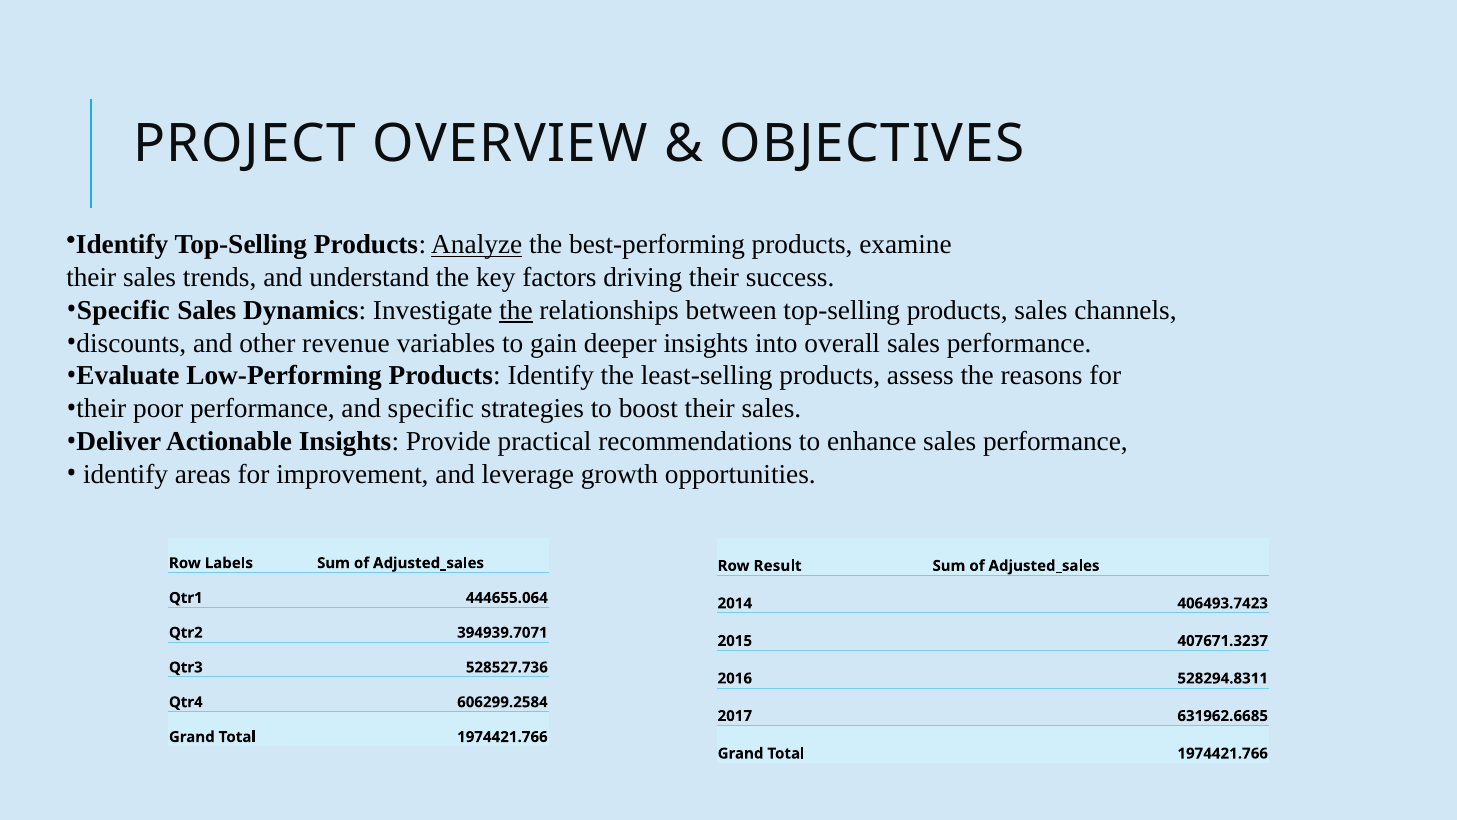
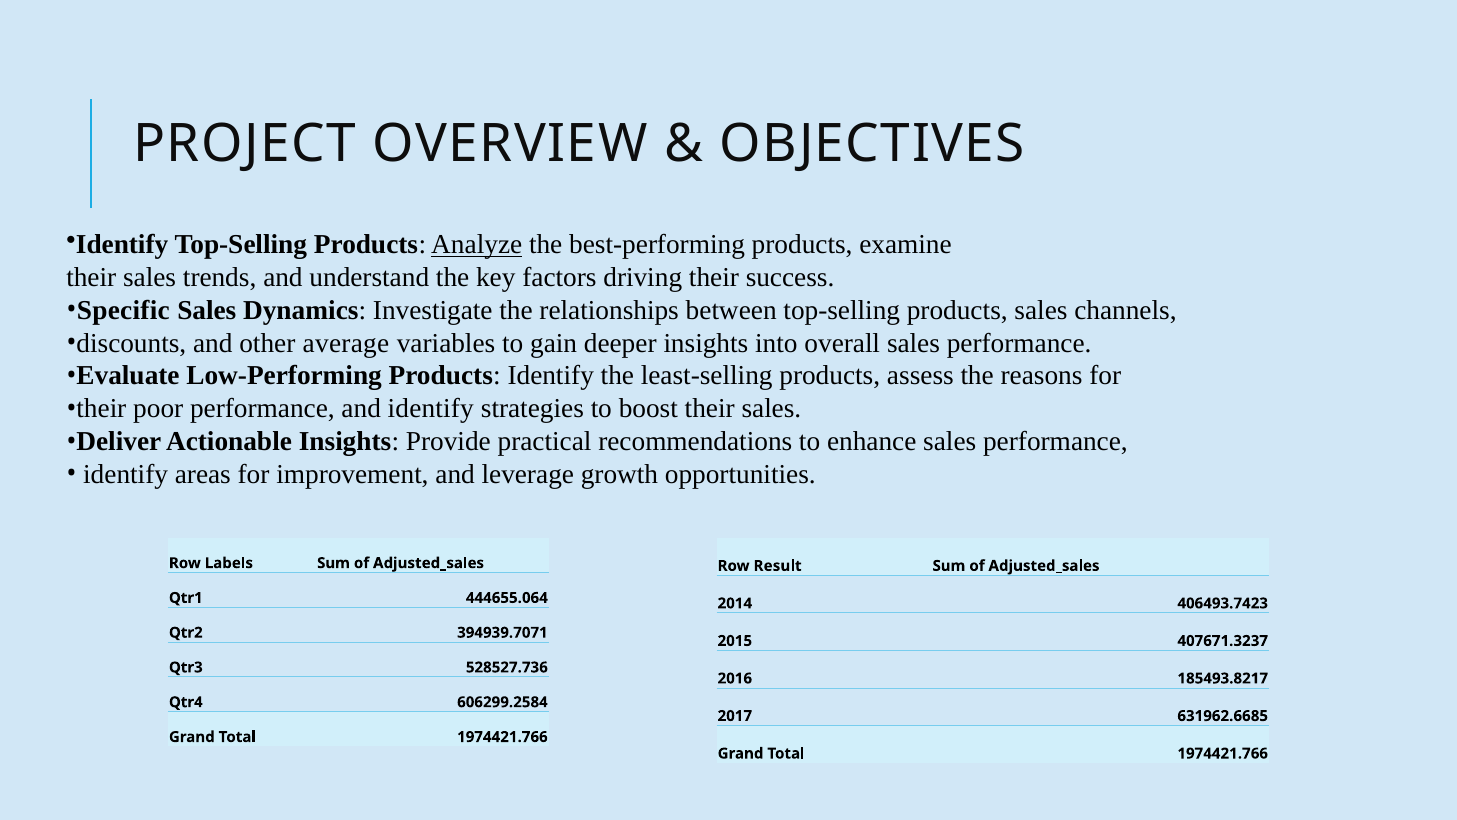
the underline: present -> none (516, 310)
revenue: revenue -> average (346, 343)
and specific: specific -> identify (431, 408)
528294.8311: 528294.8311 -> 185493.8217 (1223, 678)
